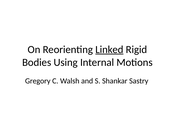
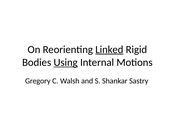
Using underline: none -> present (66, 62)
